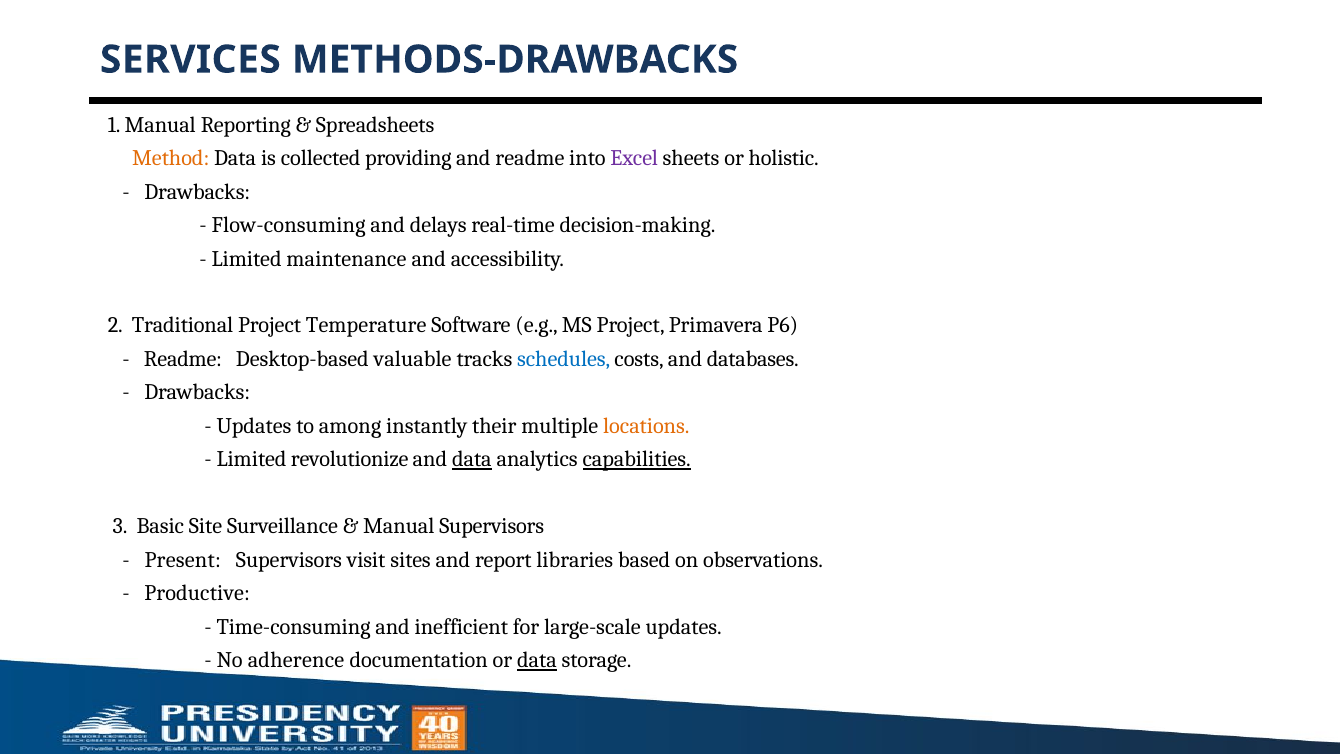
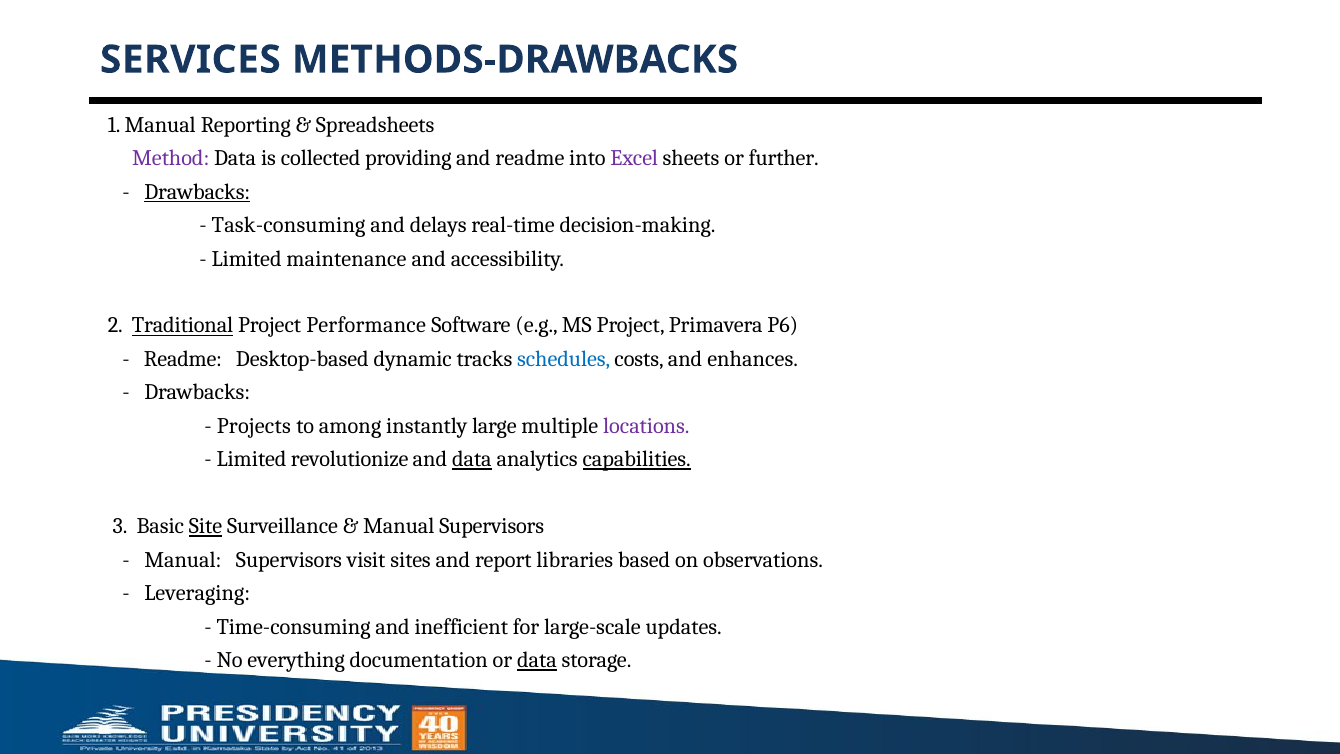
Method colour: orange -> purple (171, 158)
holistic: holistic -> further (784, 158)
Drawbacks underline: none -> present (197, 192)
Flow-consuming: Flow-consuming -> Task-consuming (289, 225)
Traditional underline: none -> present (183, 326)
Temperature: Temperature -> Performance (366, 326)
valuable: valuable -> dynamic (413, 359)
databases: databases -> enhances (753, 359)
Updates: Updates -> Projects (254, 426)
their: their -> large (494, 426)
locations colour: orange -> purple (646, 426)
Site underline: none -> present (206, 526)
Present: Present -> Manual (183, 560)
Productive: Productive -> Leveraging (197, 593)
adherence: adherence -> everything (296, 660)
